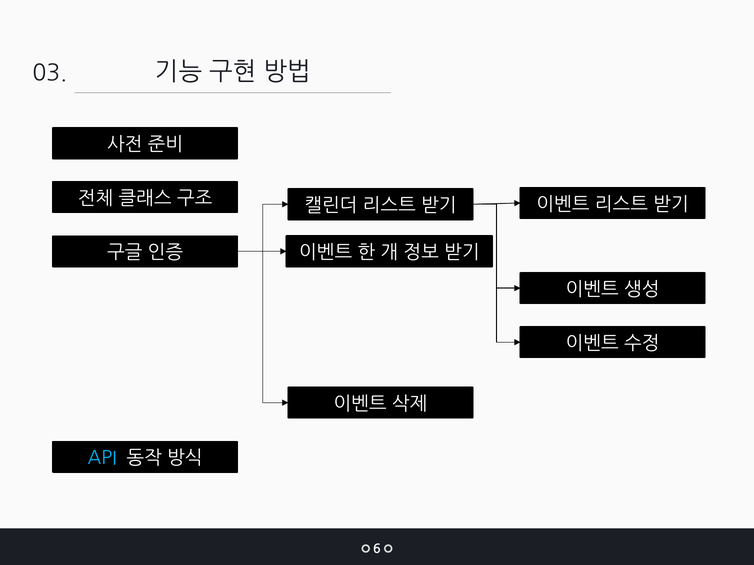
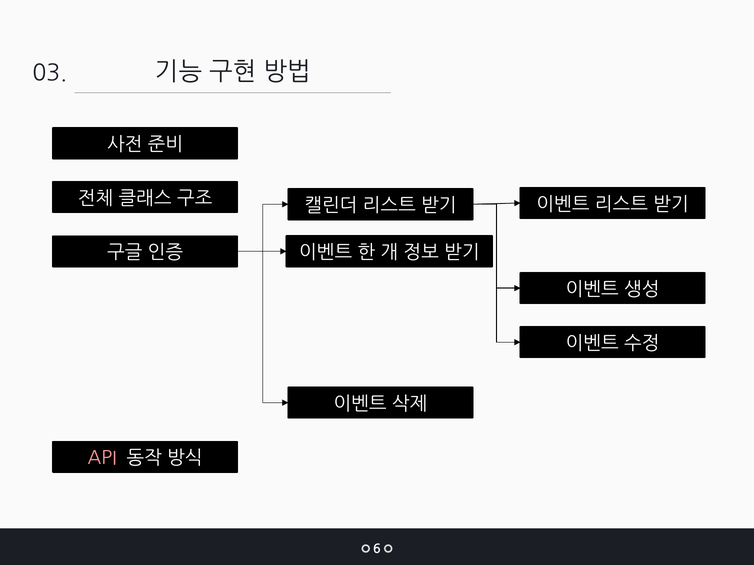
API colour: light blue -> pink (102, 459)
